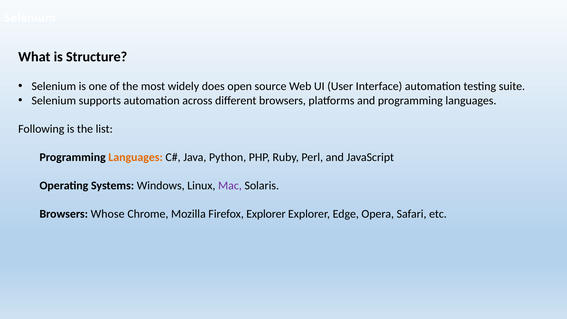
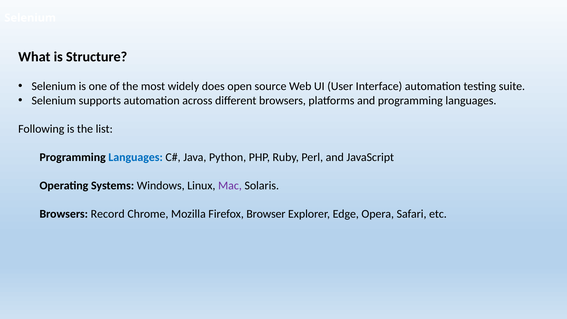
Languages colour: orange -> blue (136, 157)
Whose: Whose -> Record (108, 214)
Firefox Explorer: Explorer -> Browser (266, 214)
